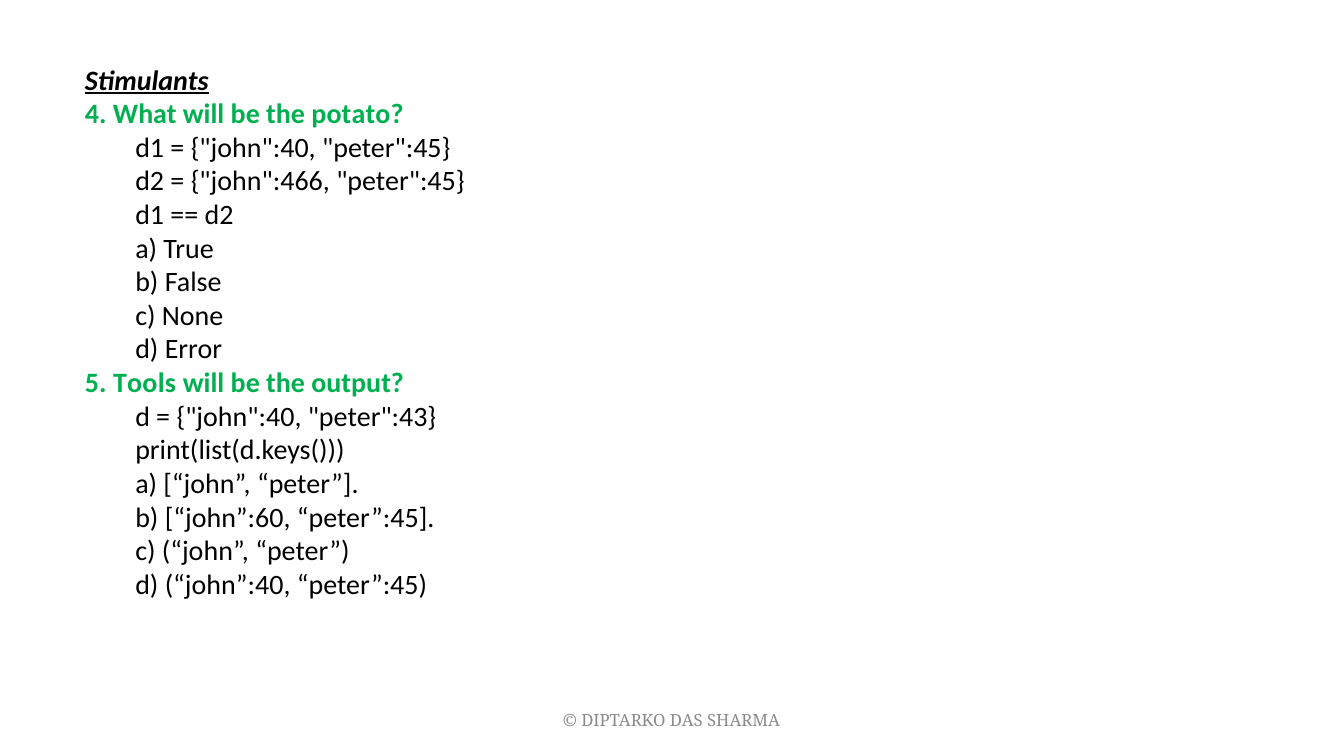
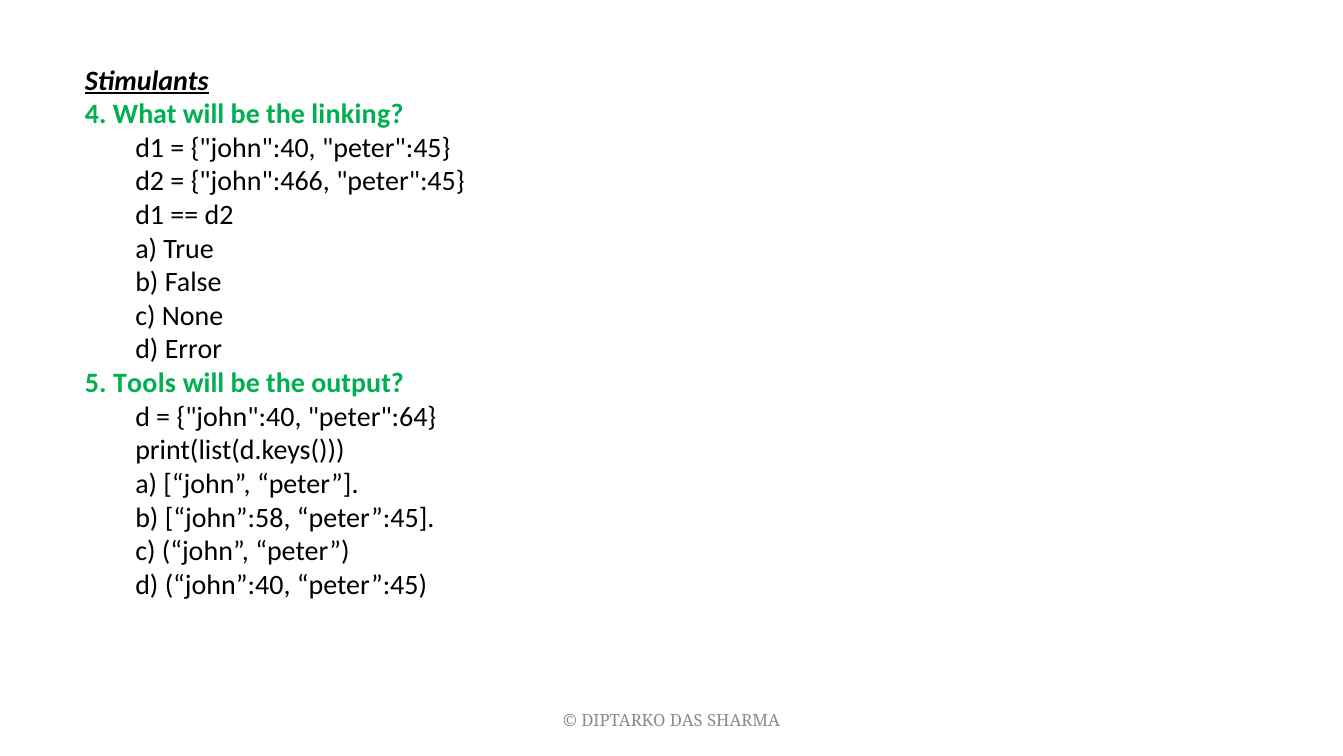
potato: potato -> linking (357, 114)
peter":43: peter":43 -> peter":64 (372, 417)
john”:60: john”:60 -> john”:58 (228, 517)
